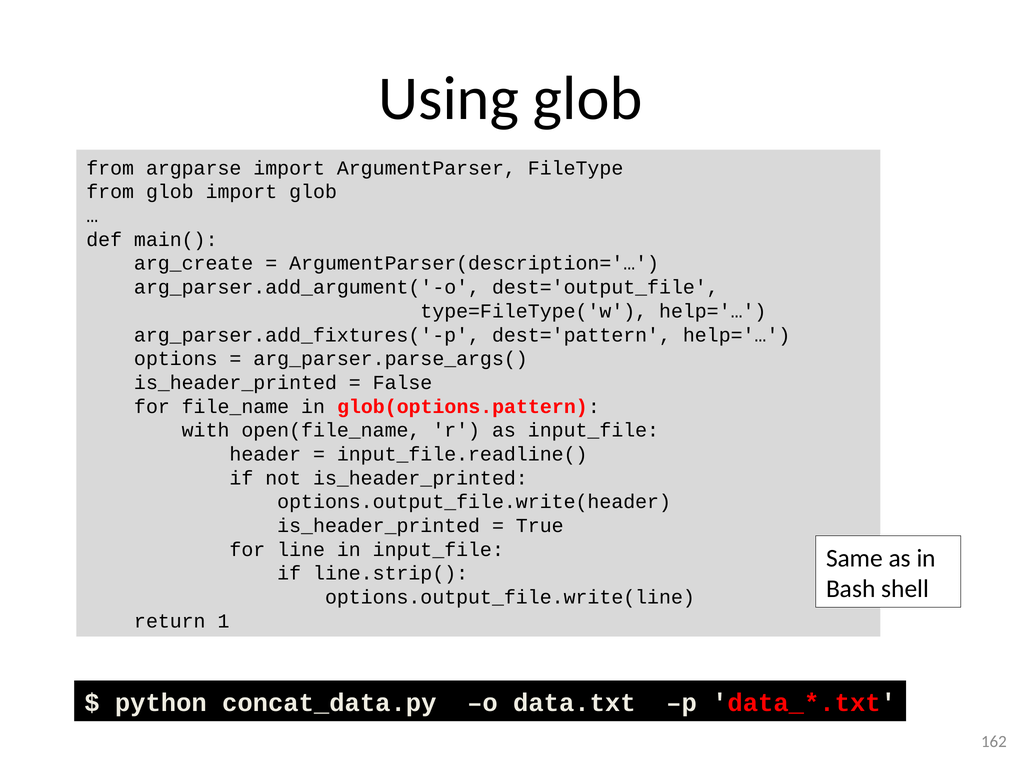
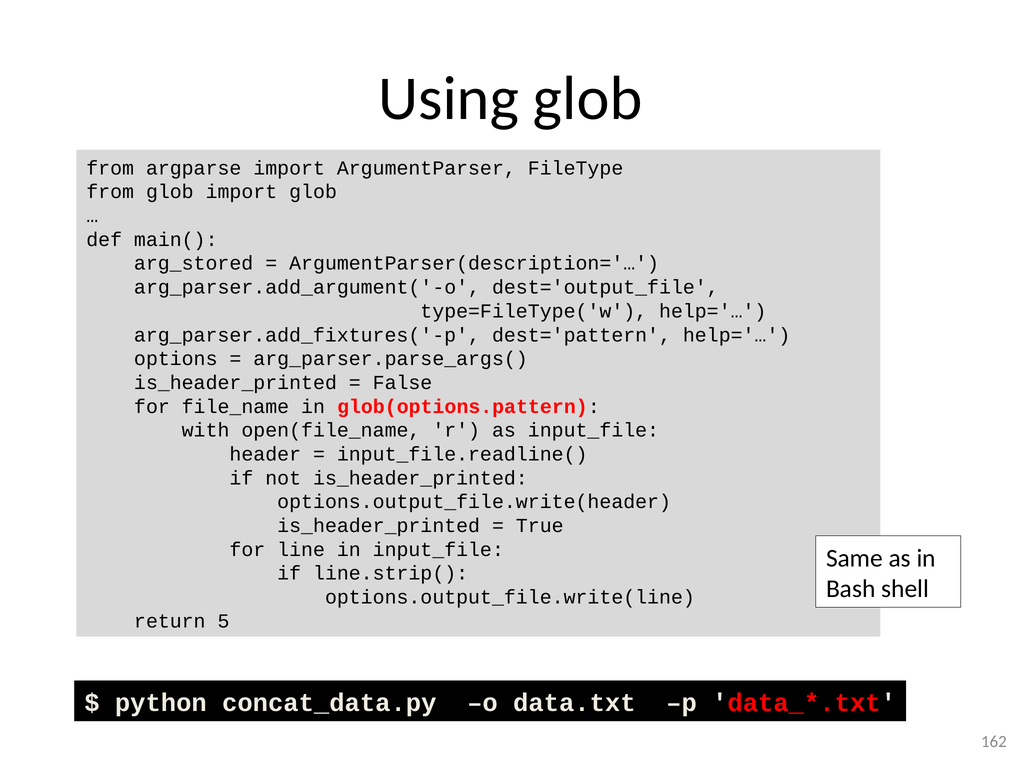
arg_create: arg_create -> arg_stored (194, 263)
1: 1 -> 5 (224, 621)
